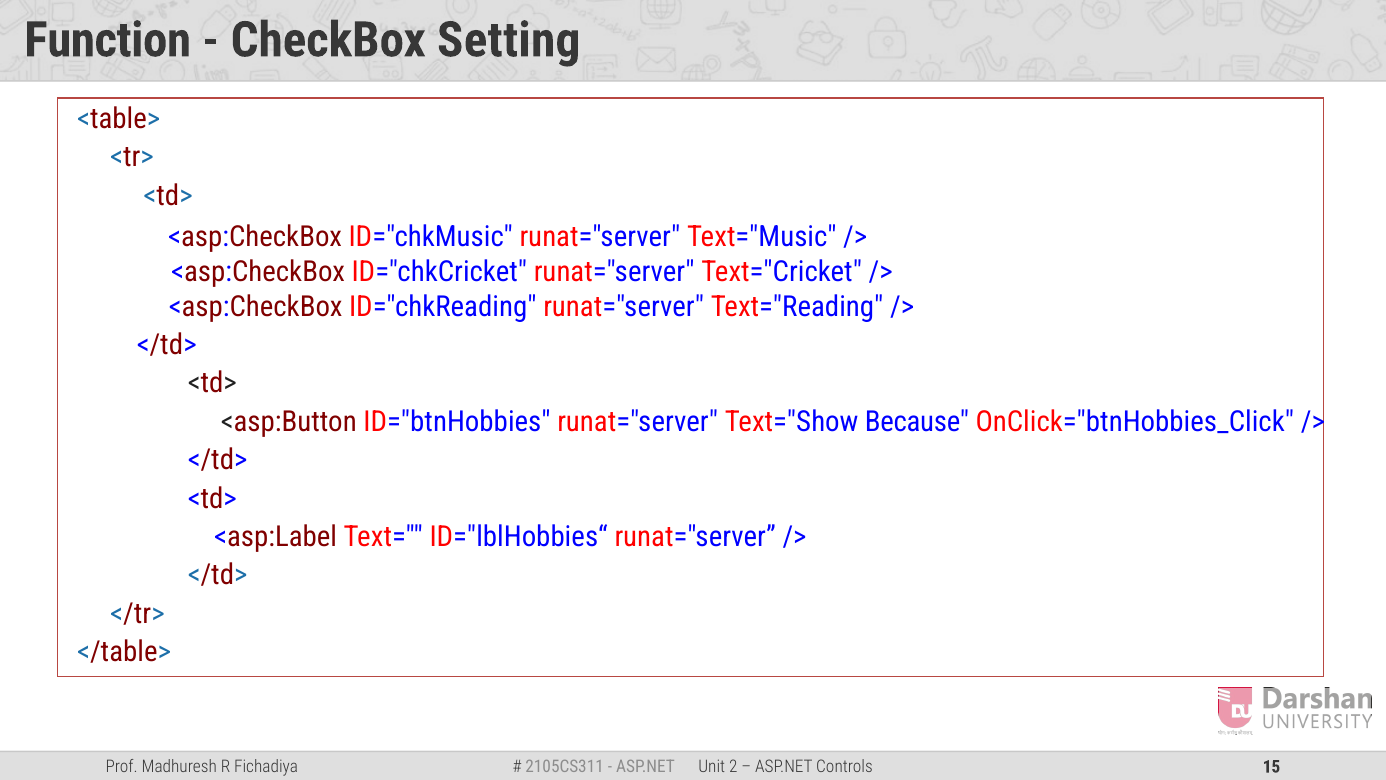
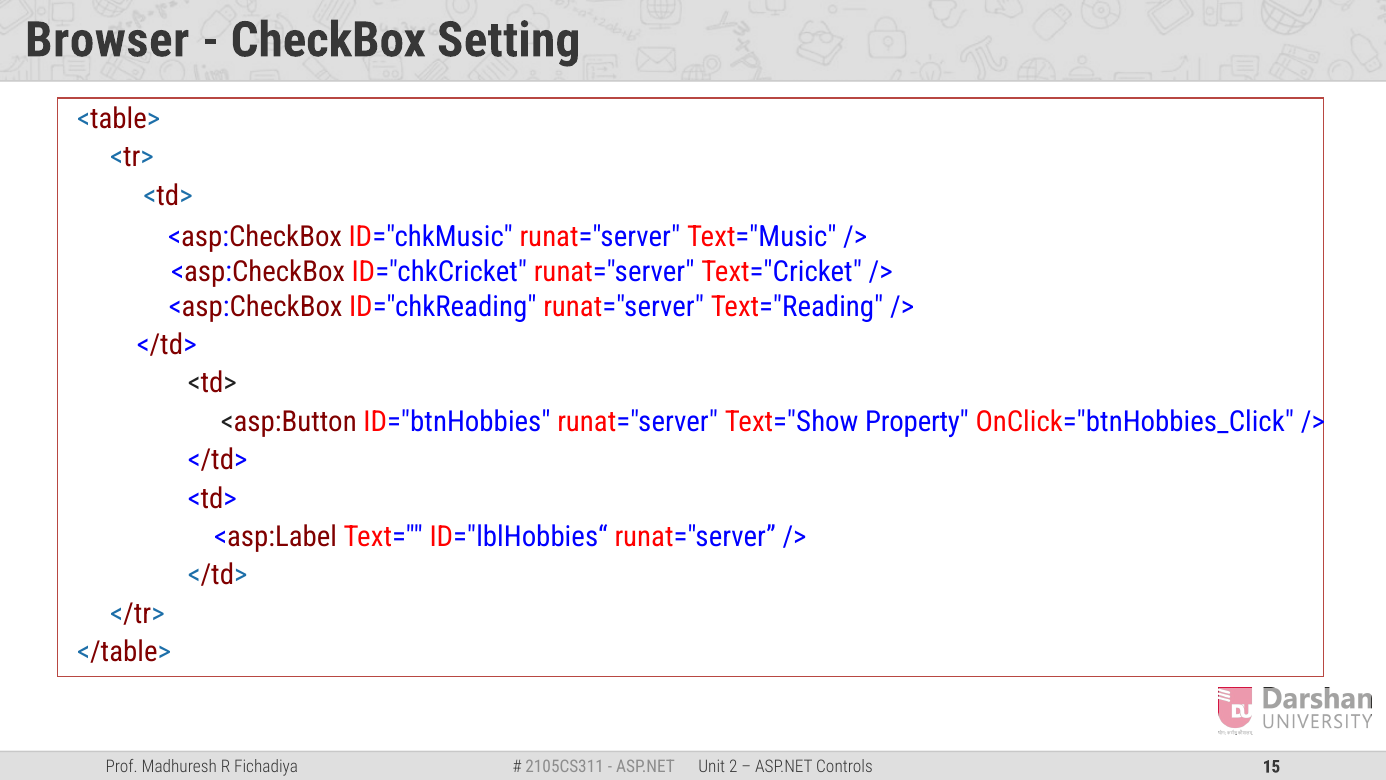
Function: Function -> Browser (107, 40)
Because: Because -> Property (917, 422)
